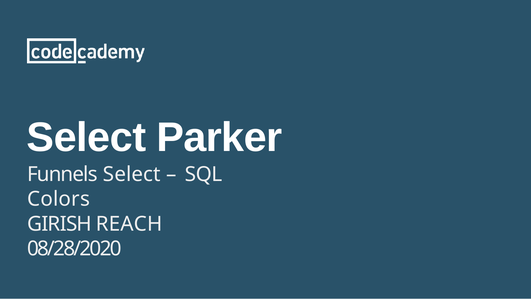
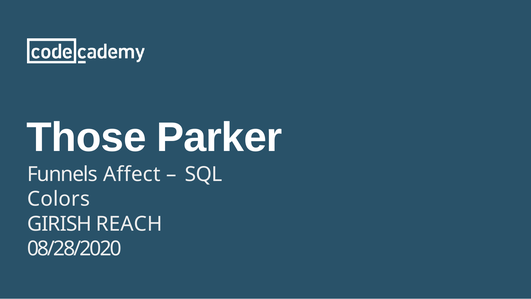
Select: Select -> Those (86, 138)
Funnels Select: Select -> Affect (132, 174)
